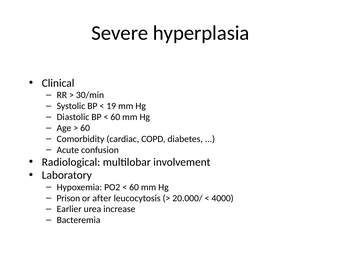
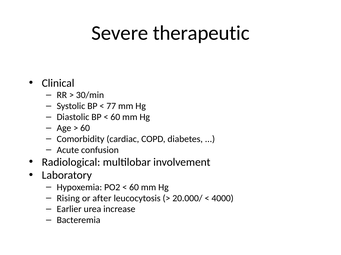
hyperplasia: hyperplasia -> therapeutic (201, 33)
19: 19 -> 77 (111, 106)
Prison: Prison -> Rising (68, 199)
